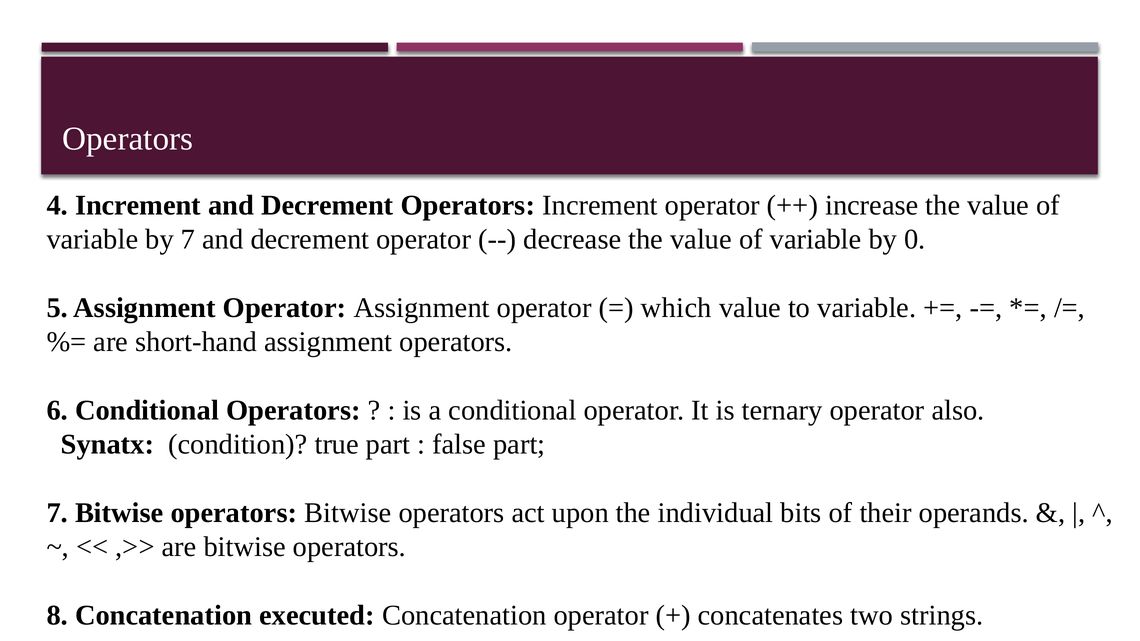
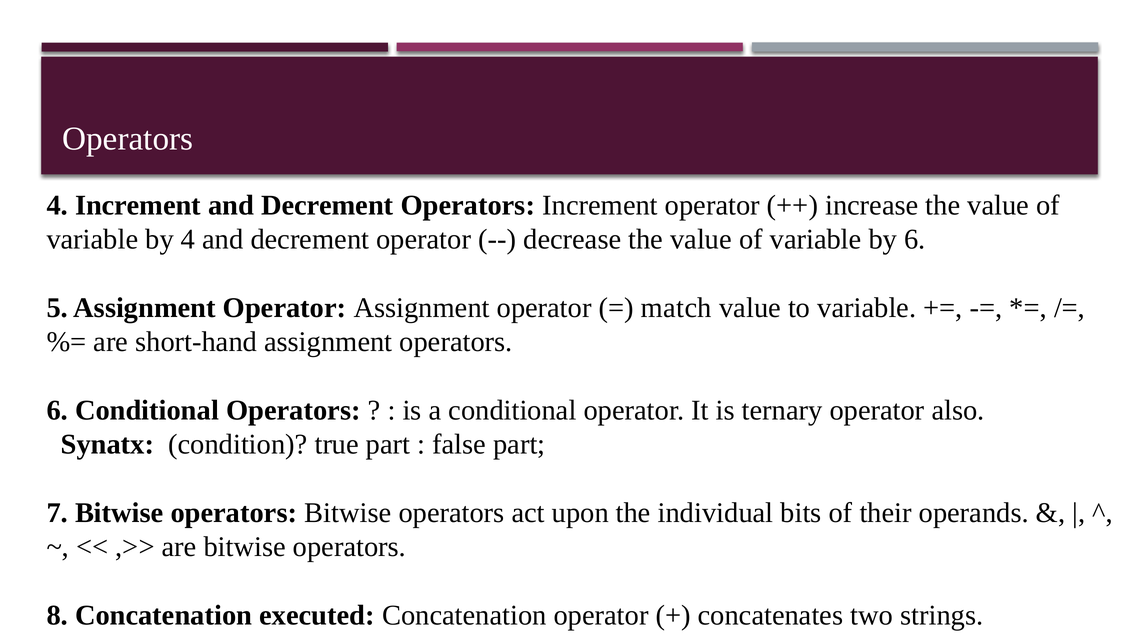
by 7: 7 -> 4 (188, 239)
by 0: 0 -> 6 (915, 239)
which: which -> match (676, 308)
